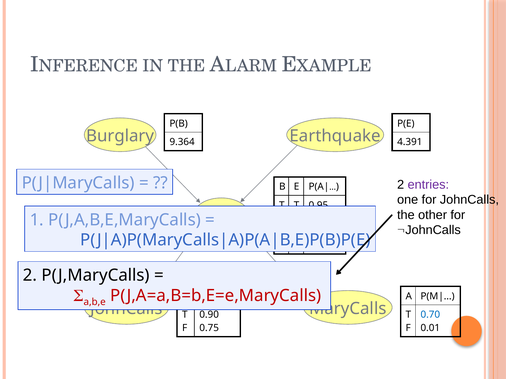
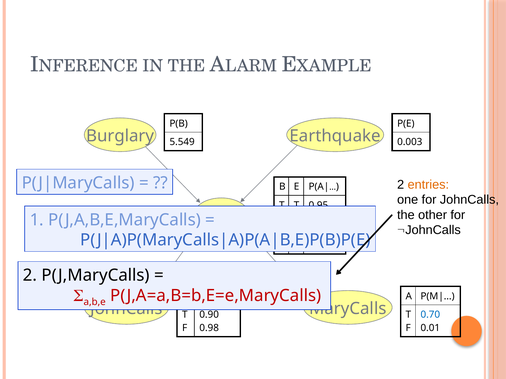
9.364: 9.364 -> 5.549 (182, 142)
4.391: 4.391 -> 0.003 (410, 142)
entries colour: purple -> orange (428, 185)
0.75: 0.75 -> 0.98 (209, 328)
